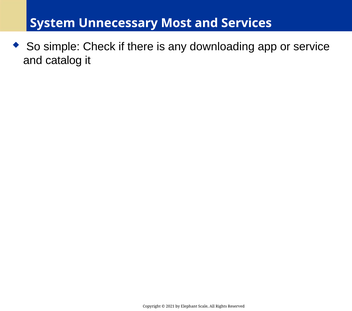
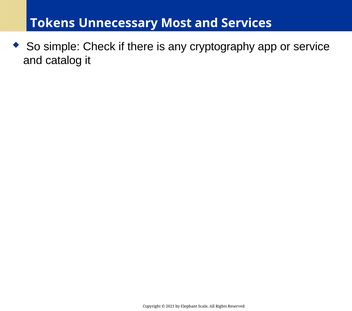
System: System -> Tokens (53, 23)
downloading: downloading -> cryptography (222, 47)
